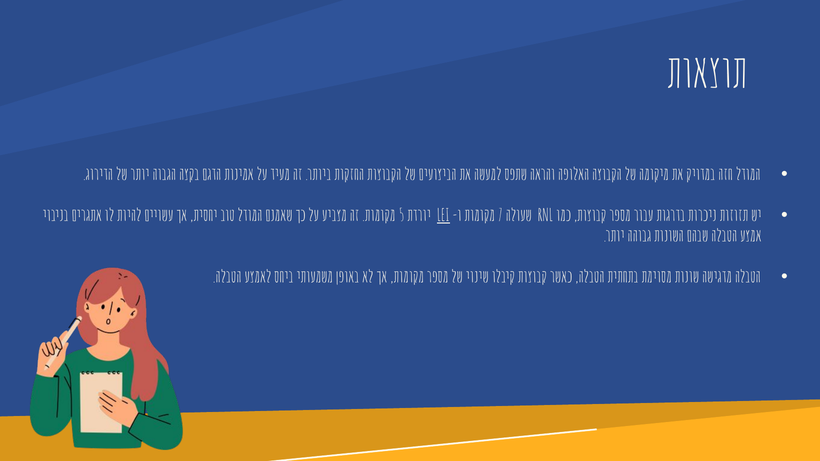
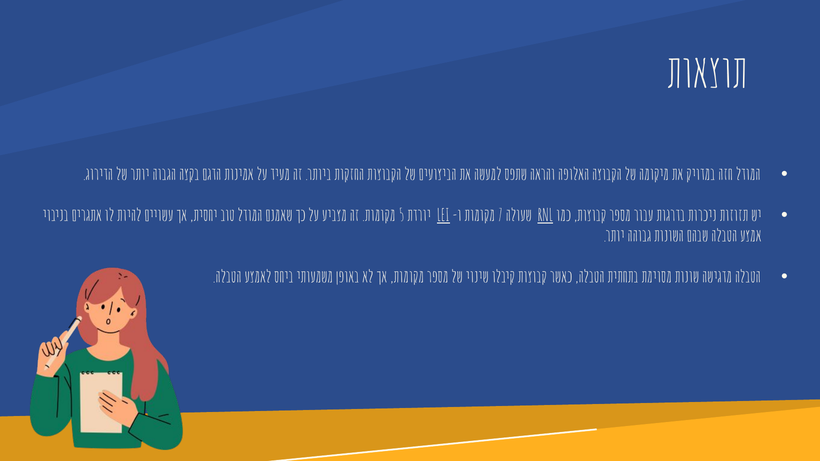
RNL underline: none -> present (545, 216)
